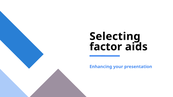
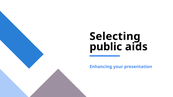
factor: factor -> public (106, 47)
